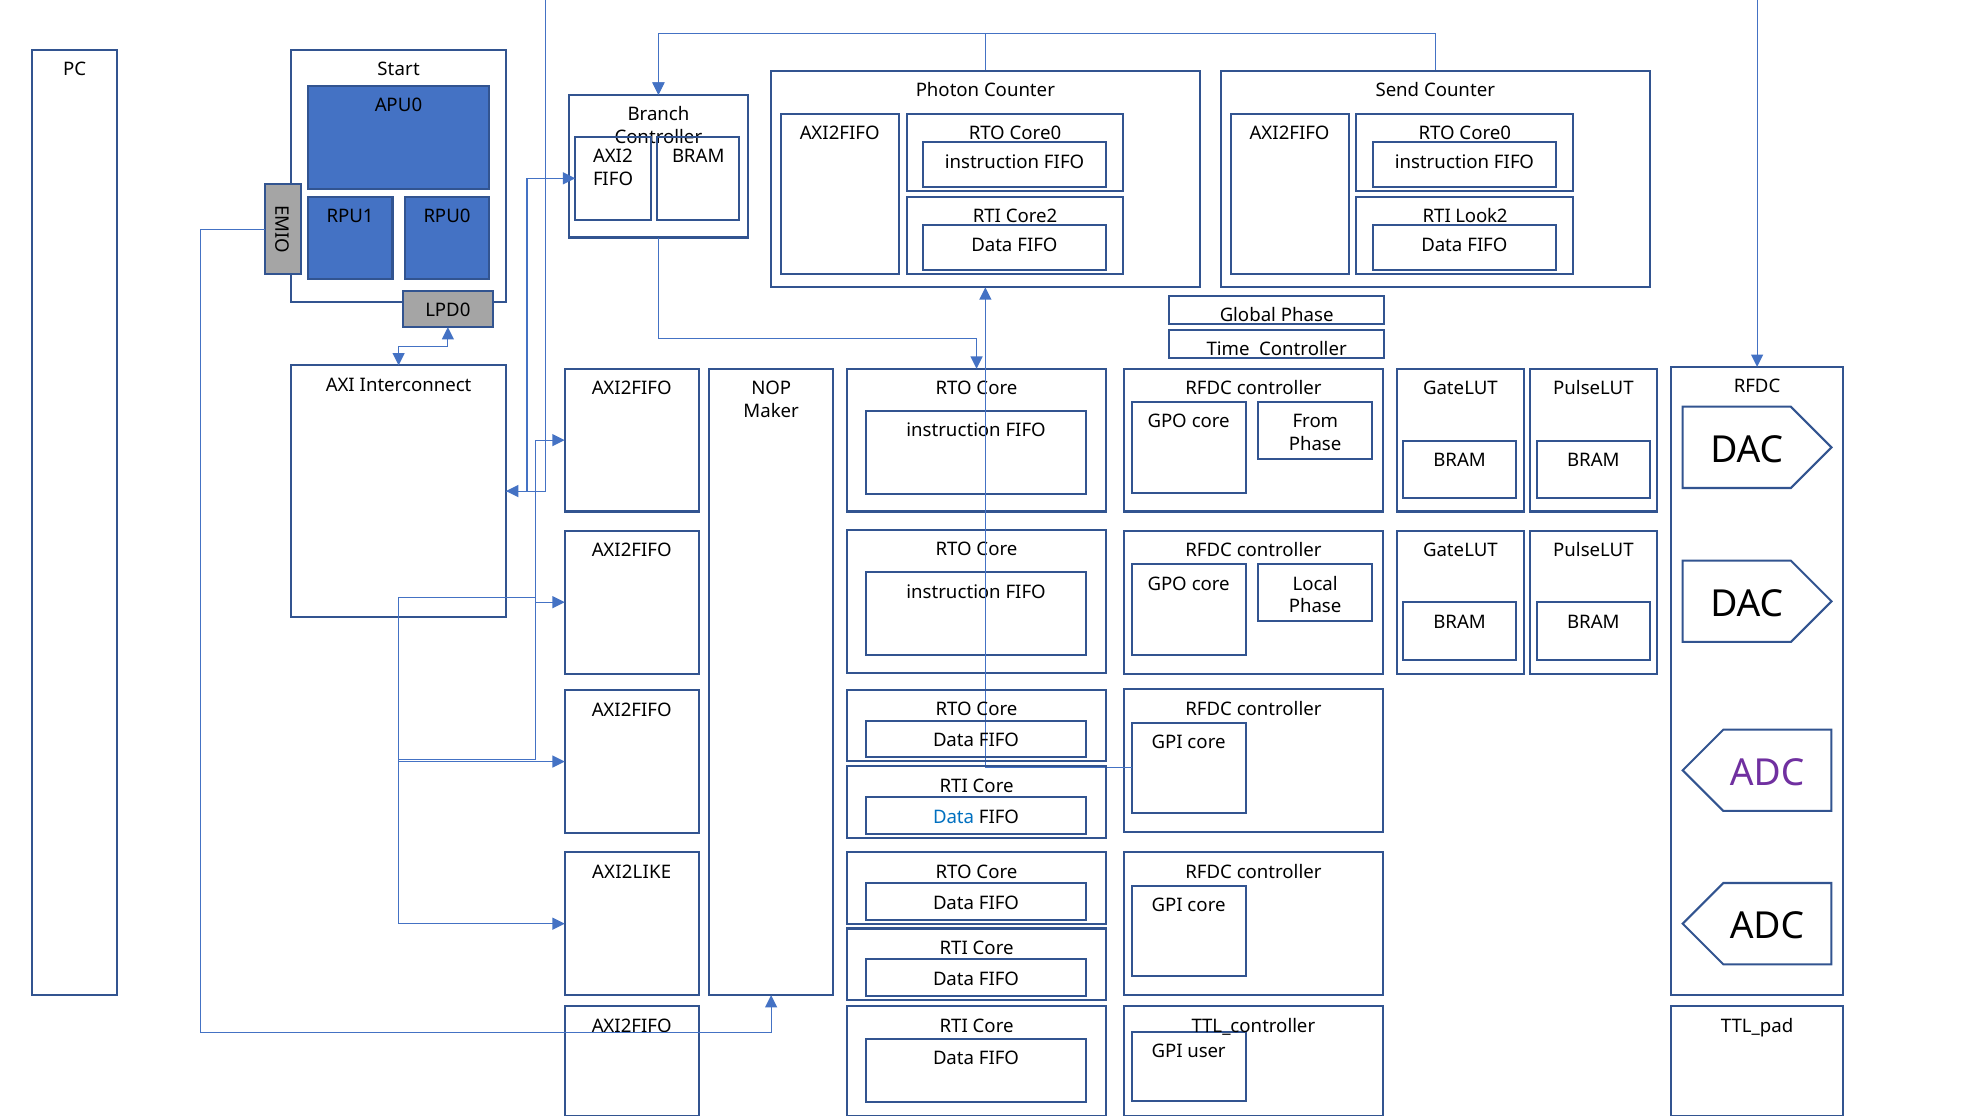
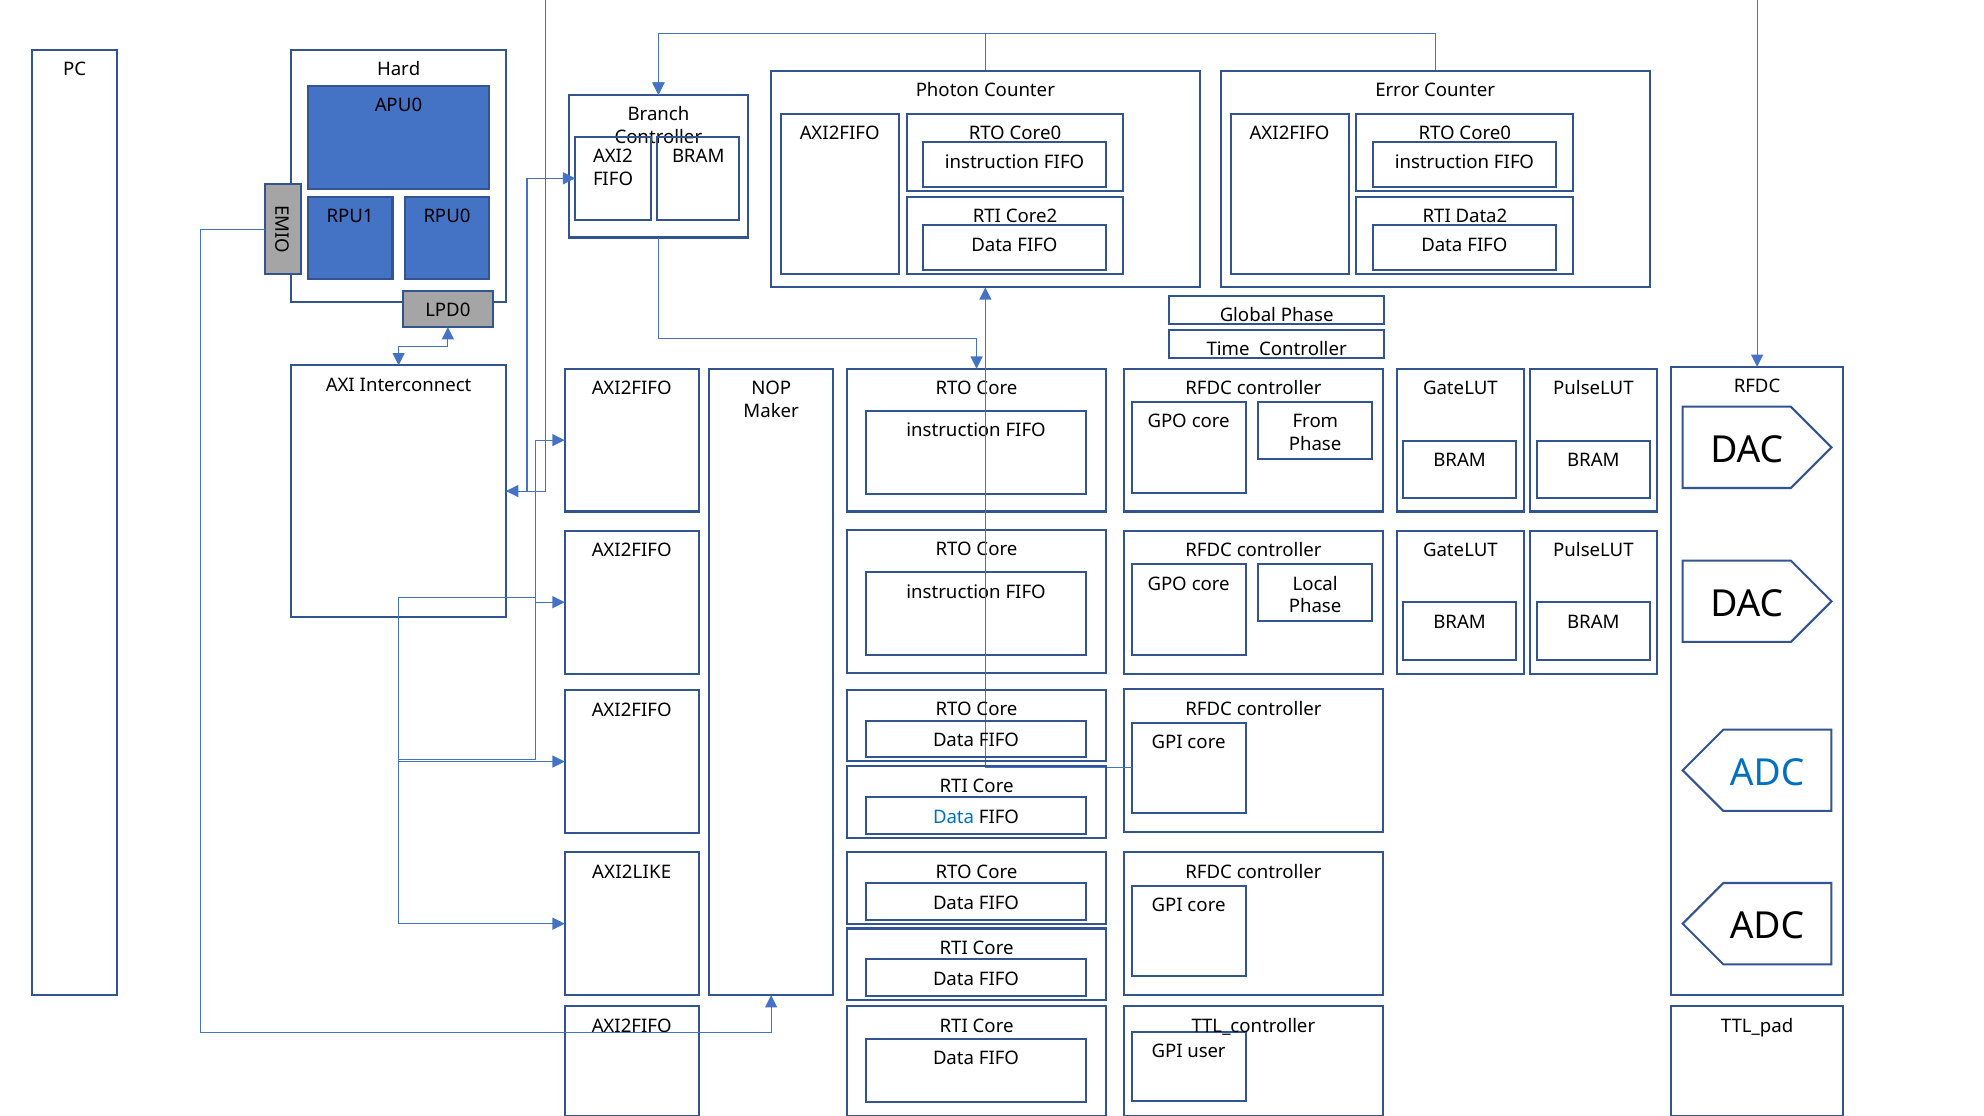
Start: Start -> Hard (399, 70)
Send: Send -> Error (1397, 91)
Look2: Look2 -> Data2 (1481, 217)
ADC colour: purple -> blue (1767, 773)
